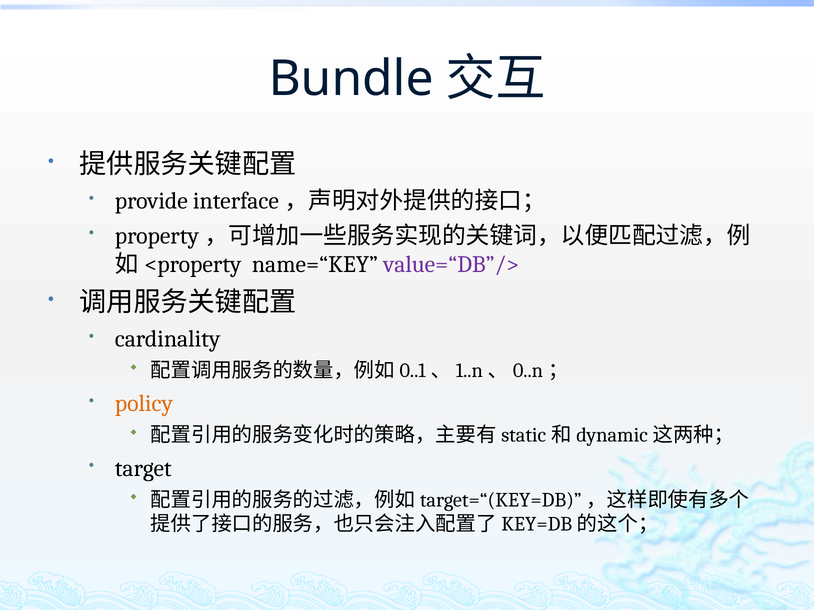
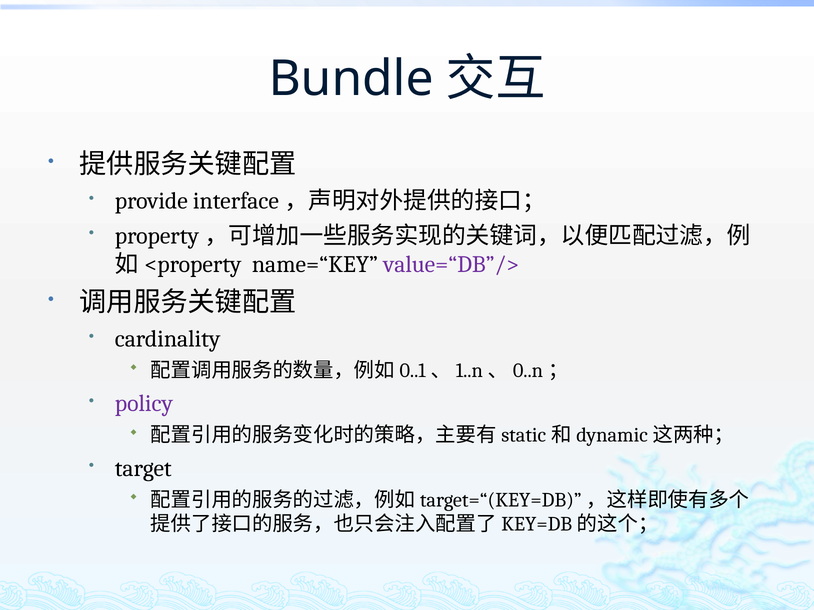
policy colour: orange -> purple (144, 404)
